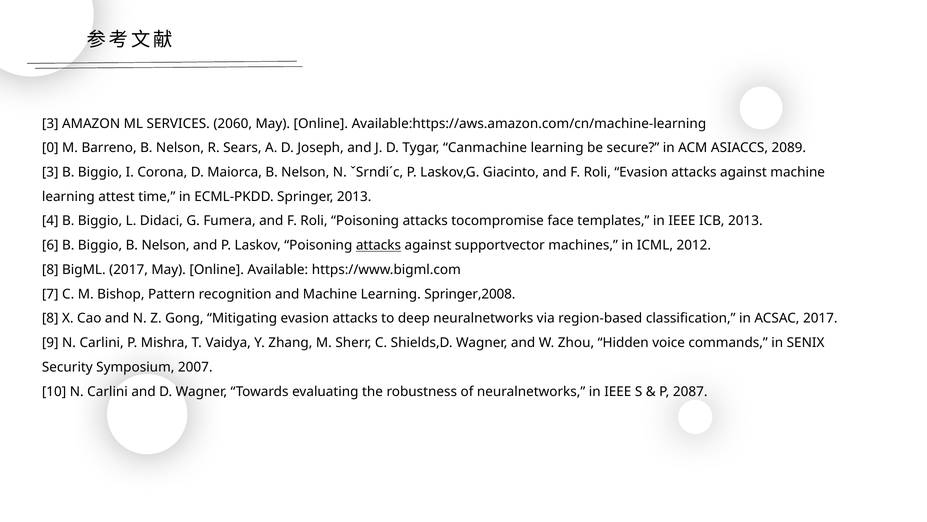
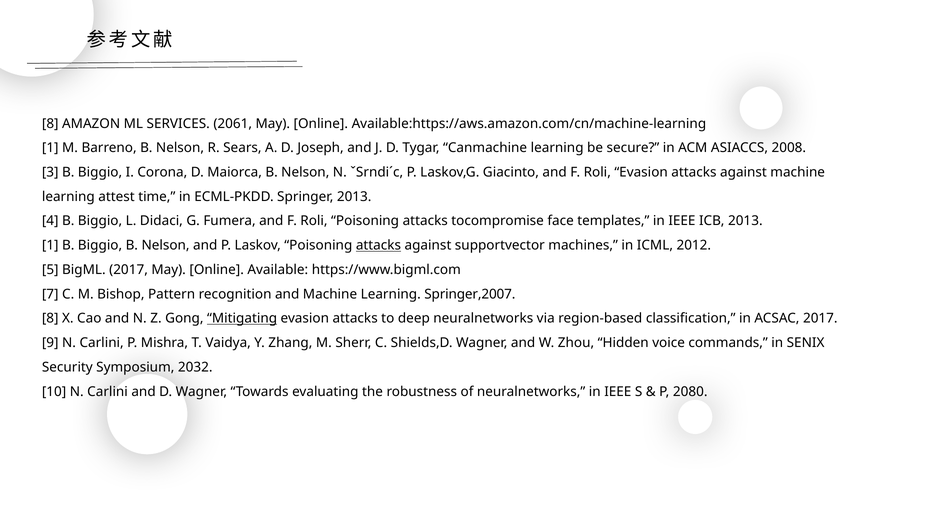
3: 3 -> 8 (50, 123)
2060: 2060 -> 2061 (233, 123)
0: 0 -> 1 (50, 148)
2089: 2089 -> 2008 (789, 148)
6: 6 -> 1 (50, 245)
8: 8 -> 5 (50, 269)
Springer,2008: Springer,2008 -> Springer,2007 (470, 294)
Mitigating underline: none -> present (242, 318)
2007: 2007 -> 2032 (195, 367)
2087: 2087 -> 2080 (690, 391)
